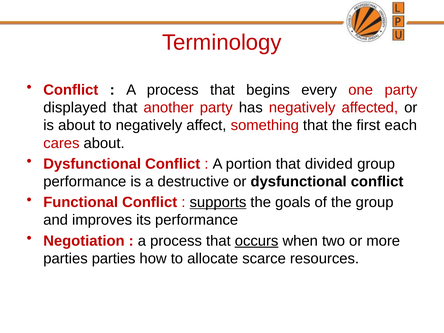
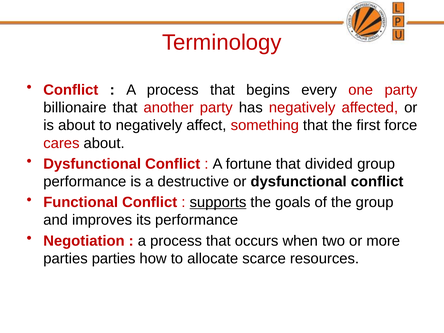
displayed: displayed -> billionaire (75, 108)
each: each -> force (401, 125)
portion: portion -> fortune (249, 164)
occurs underline: present -> none (257, 241)
